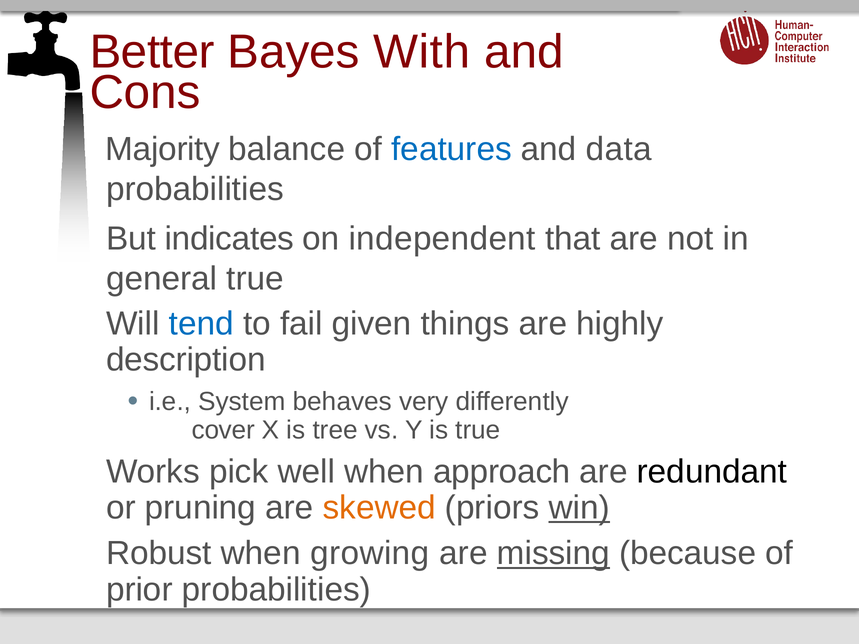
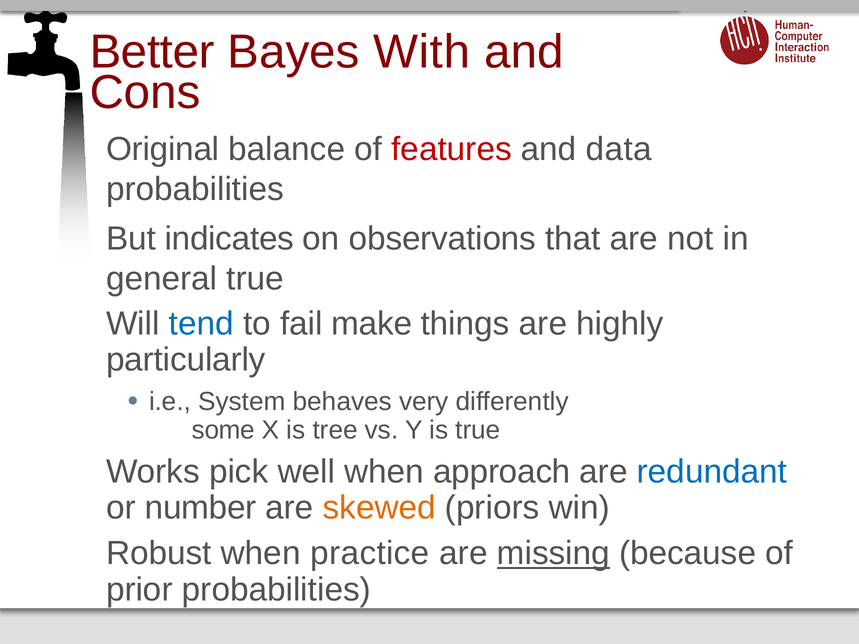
Majority: Majority -> Original (163, 149)
features colour: blue -> red (452, 149)
independent: independent -> observations (442, 239)
given: given -> make (372, 324)
description: description -> particularly (186, 360)
cover: cover -> some (223, 430)
redundant colour: black -> blue (712, 472)
pruning: pruning -> number (201, 508)
win underline: present -> none (579, 508)
growing: growing -> practice (370, 554)
